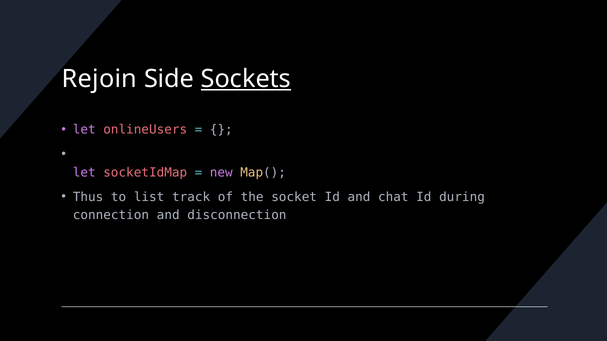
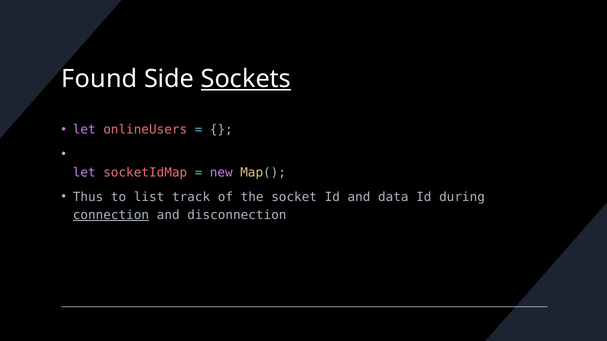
Rejoin: Rejoin -> Found (99, 79)
chat: chat -> data (393, 197)
connection underline: none -> present (111, 215)
